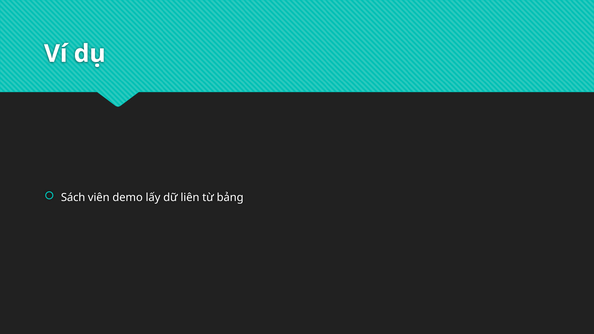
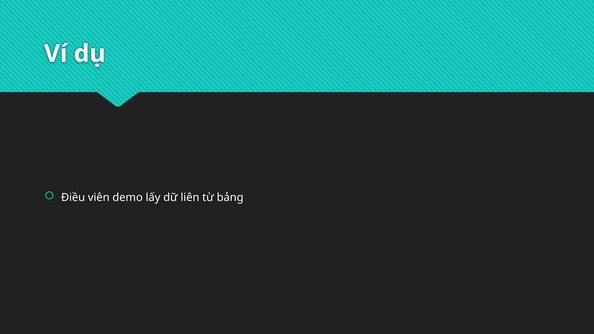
Sách: Sách -> Điều (73, 198)
